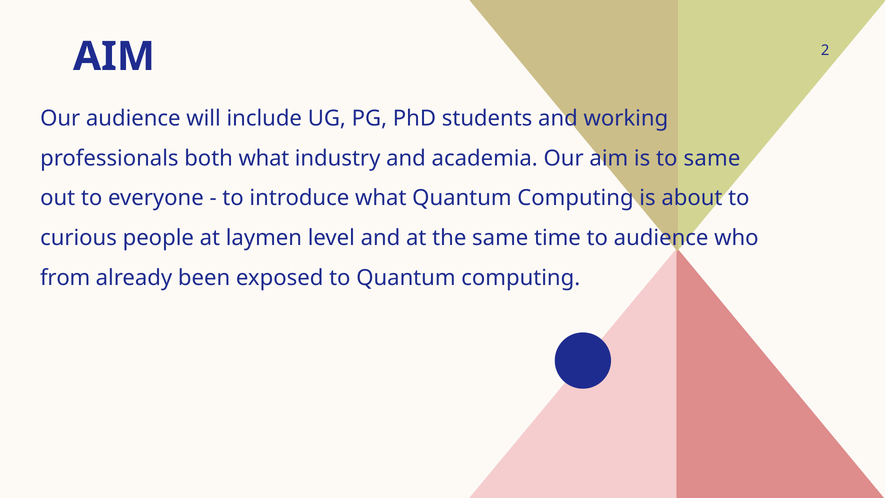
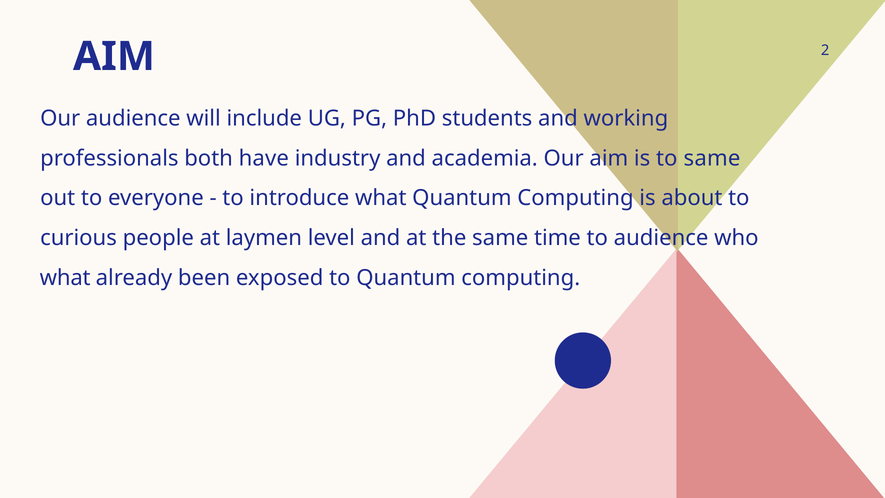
both what: what -> have (264, 158)
from: from -> what (65, 278)
